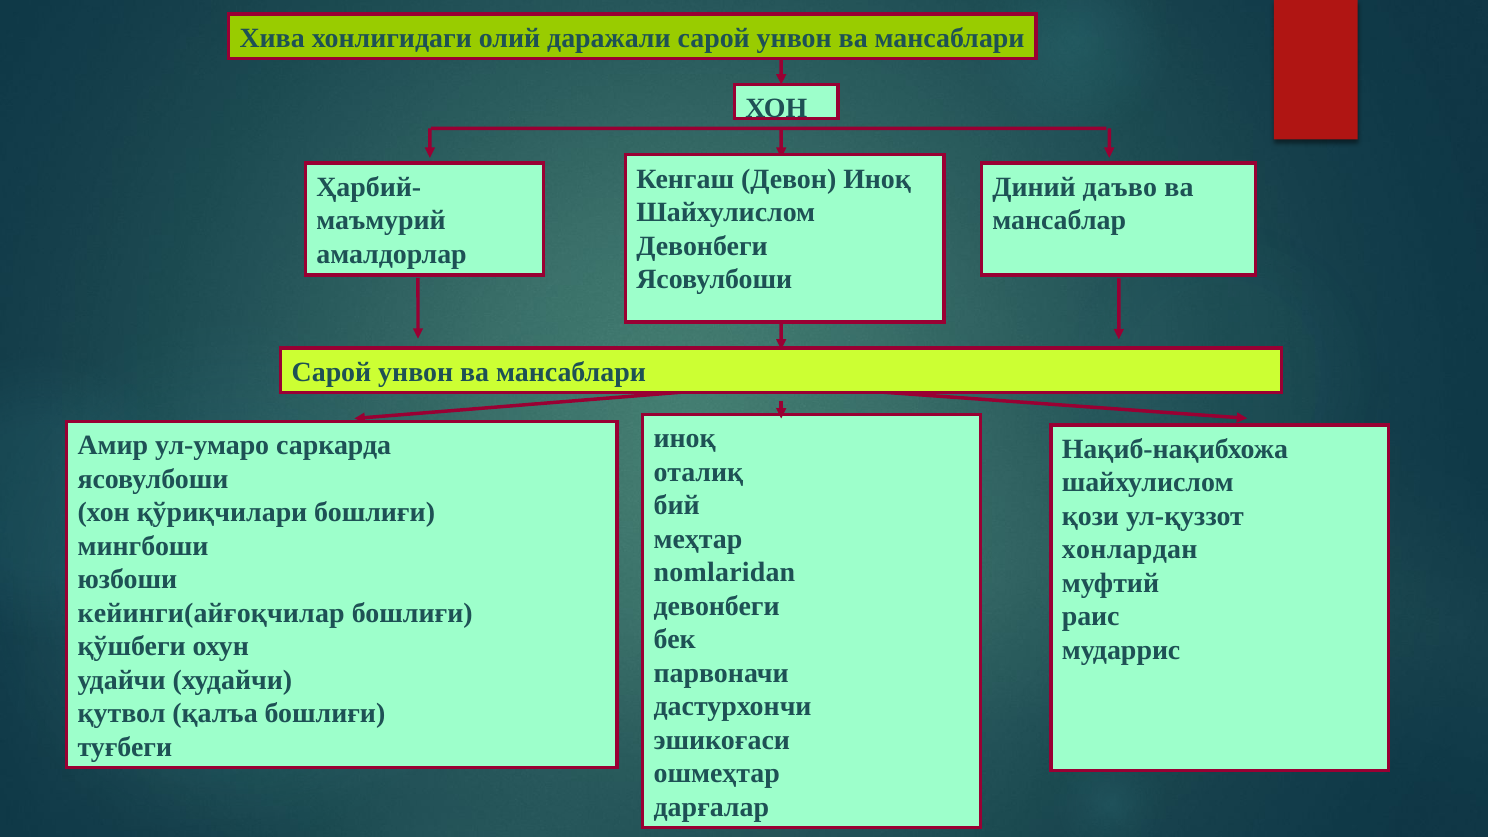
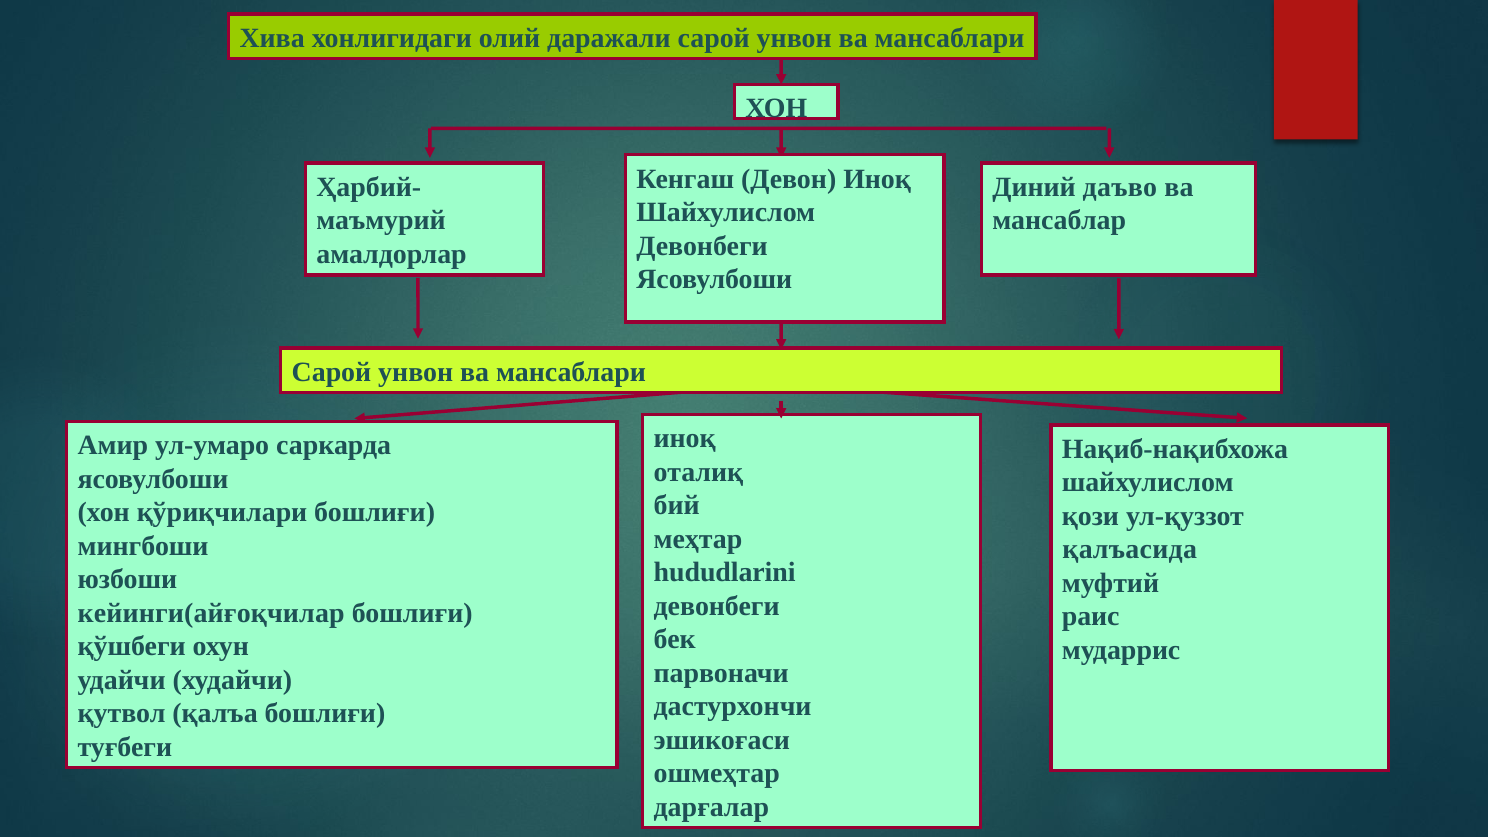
хонлардан: хонлардан -> қалъасида (1130, 549)
nomlaridan: nomlaridan -> hududlarini (725, 573)
